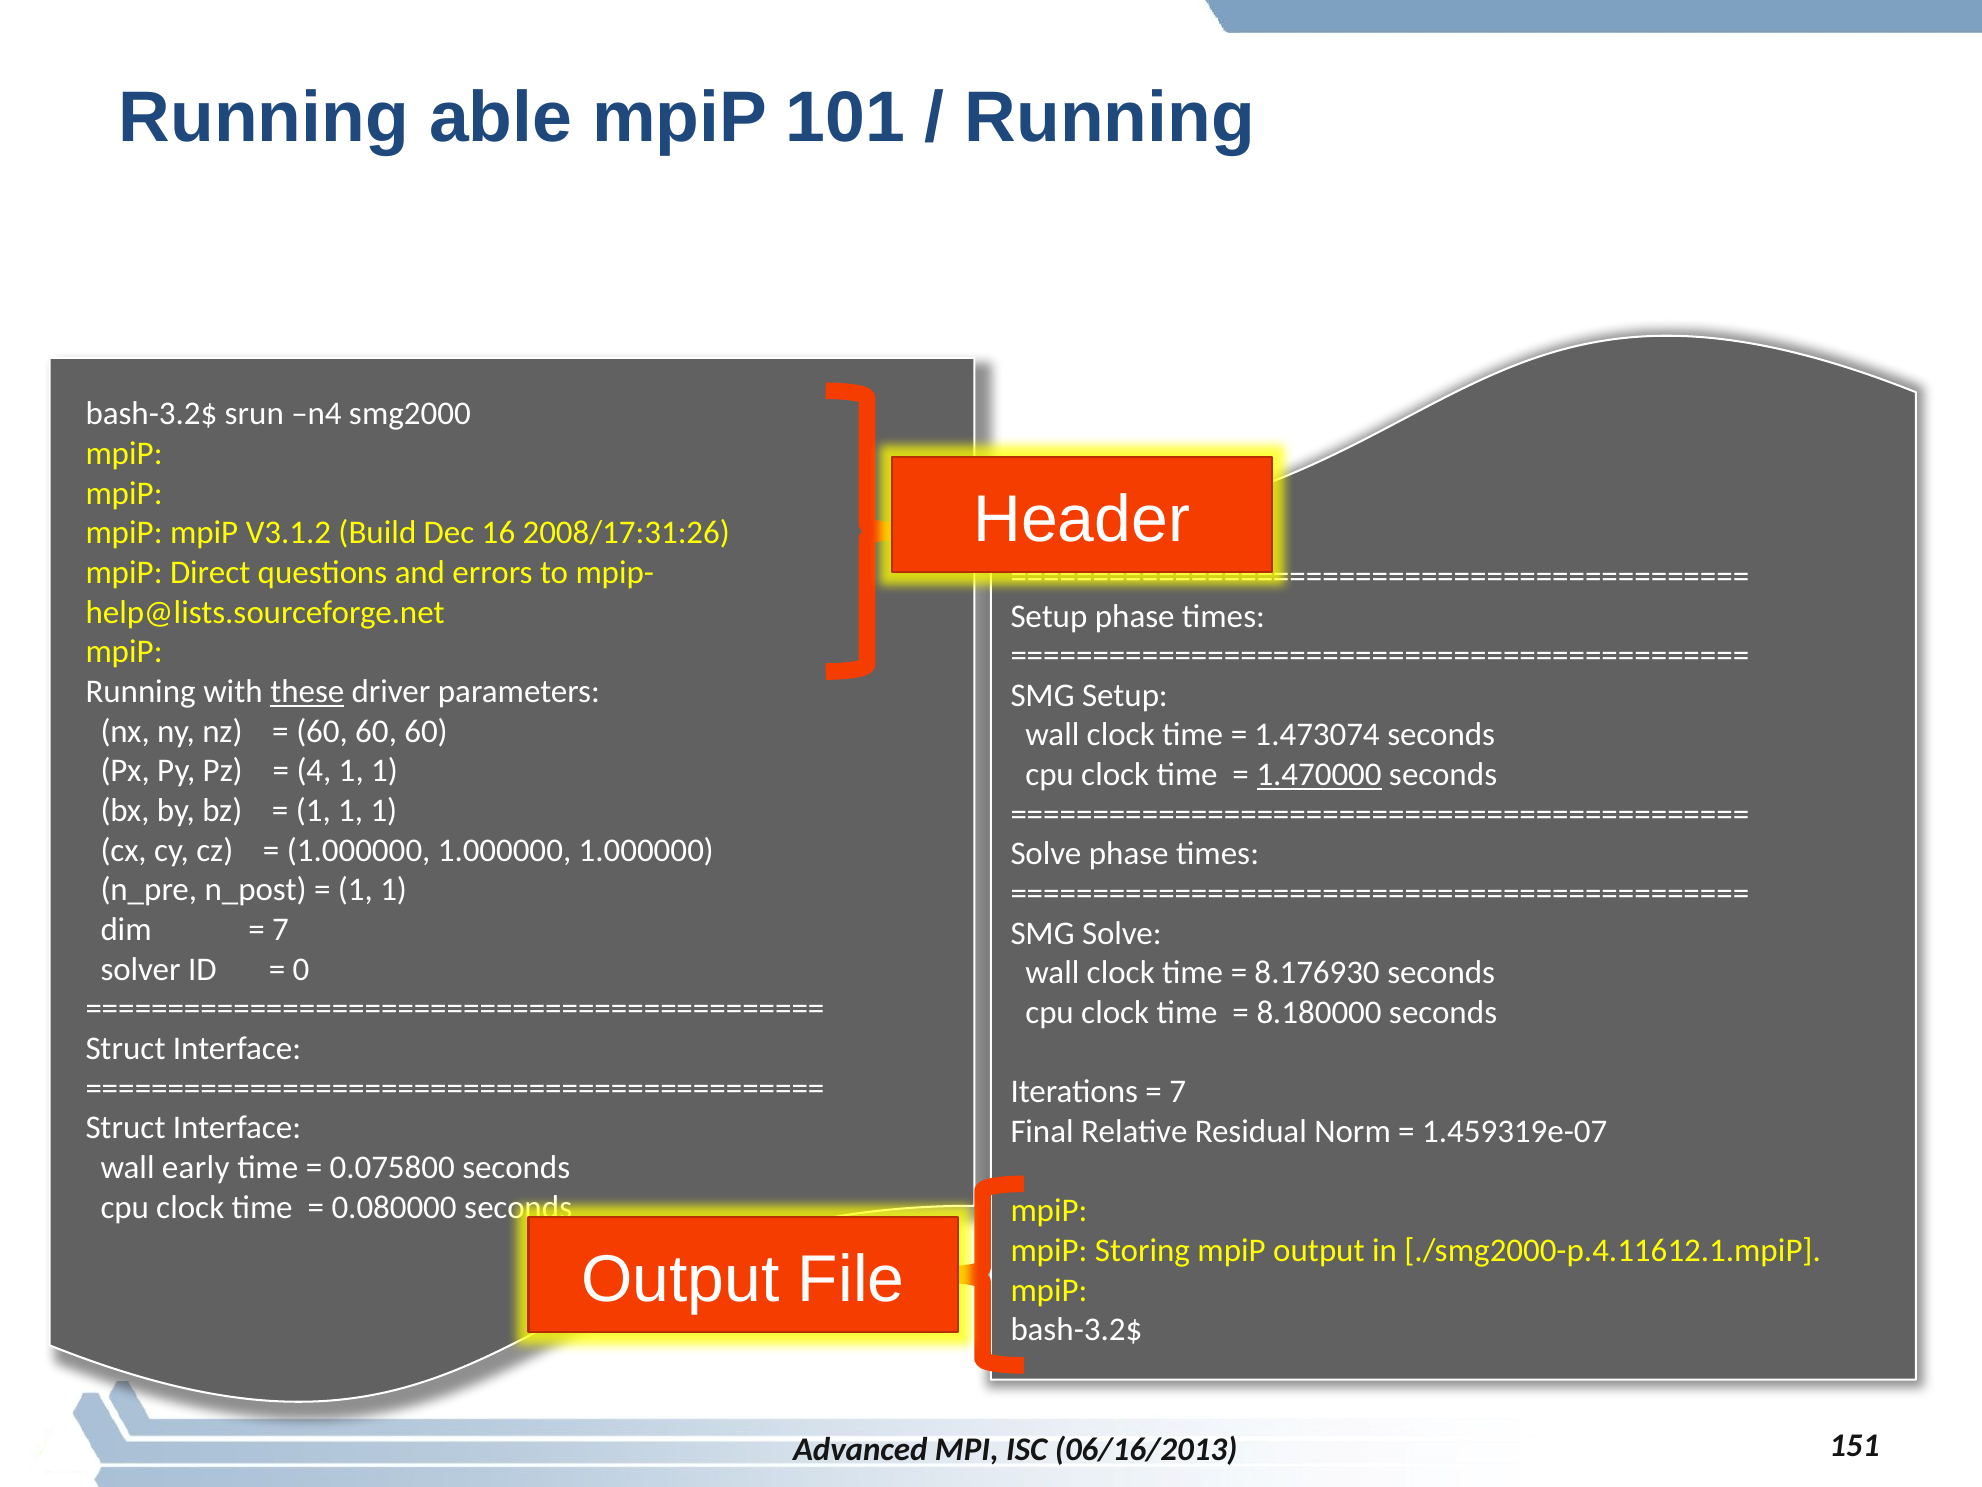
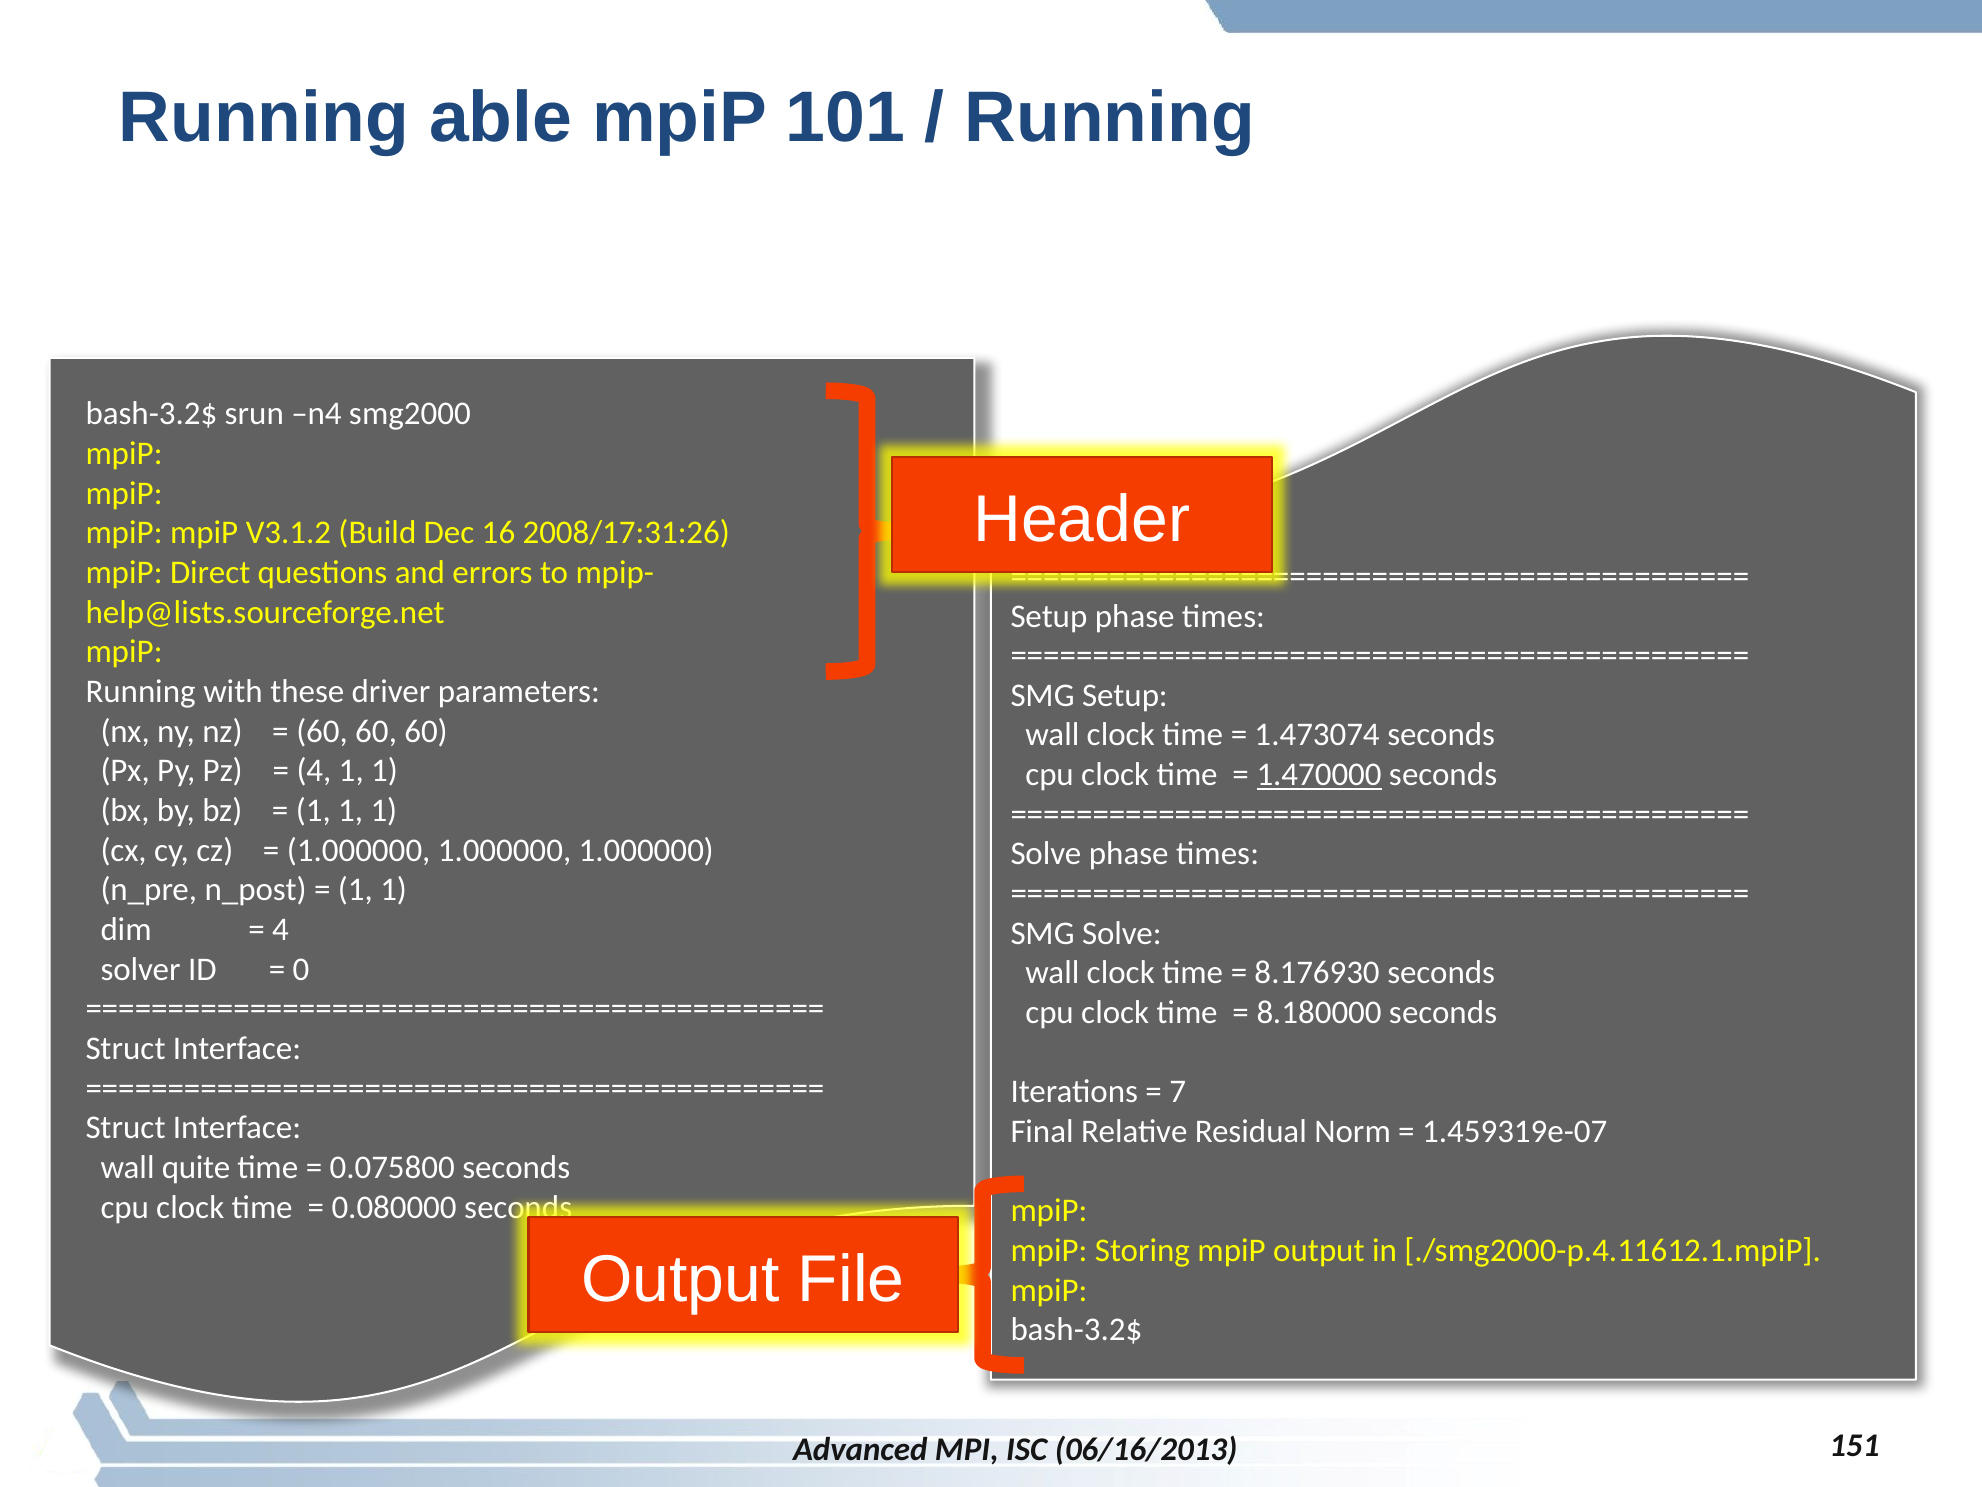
these underline: present -> none (307, 691)
7: 7 -> 4 (280, 929)
early: early -> quite (196, 1167)
